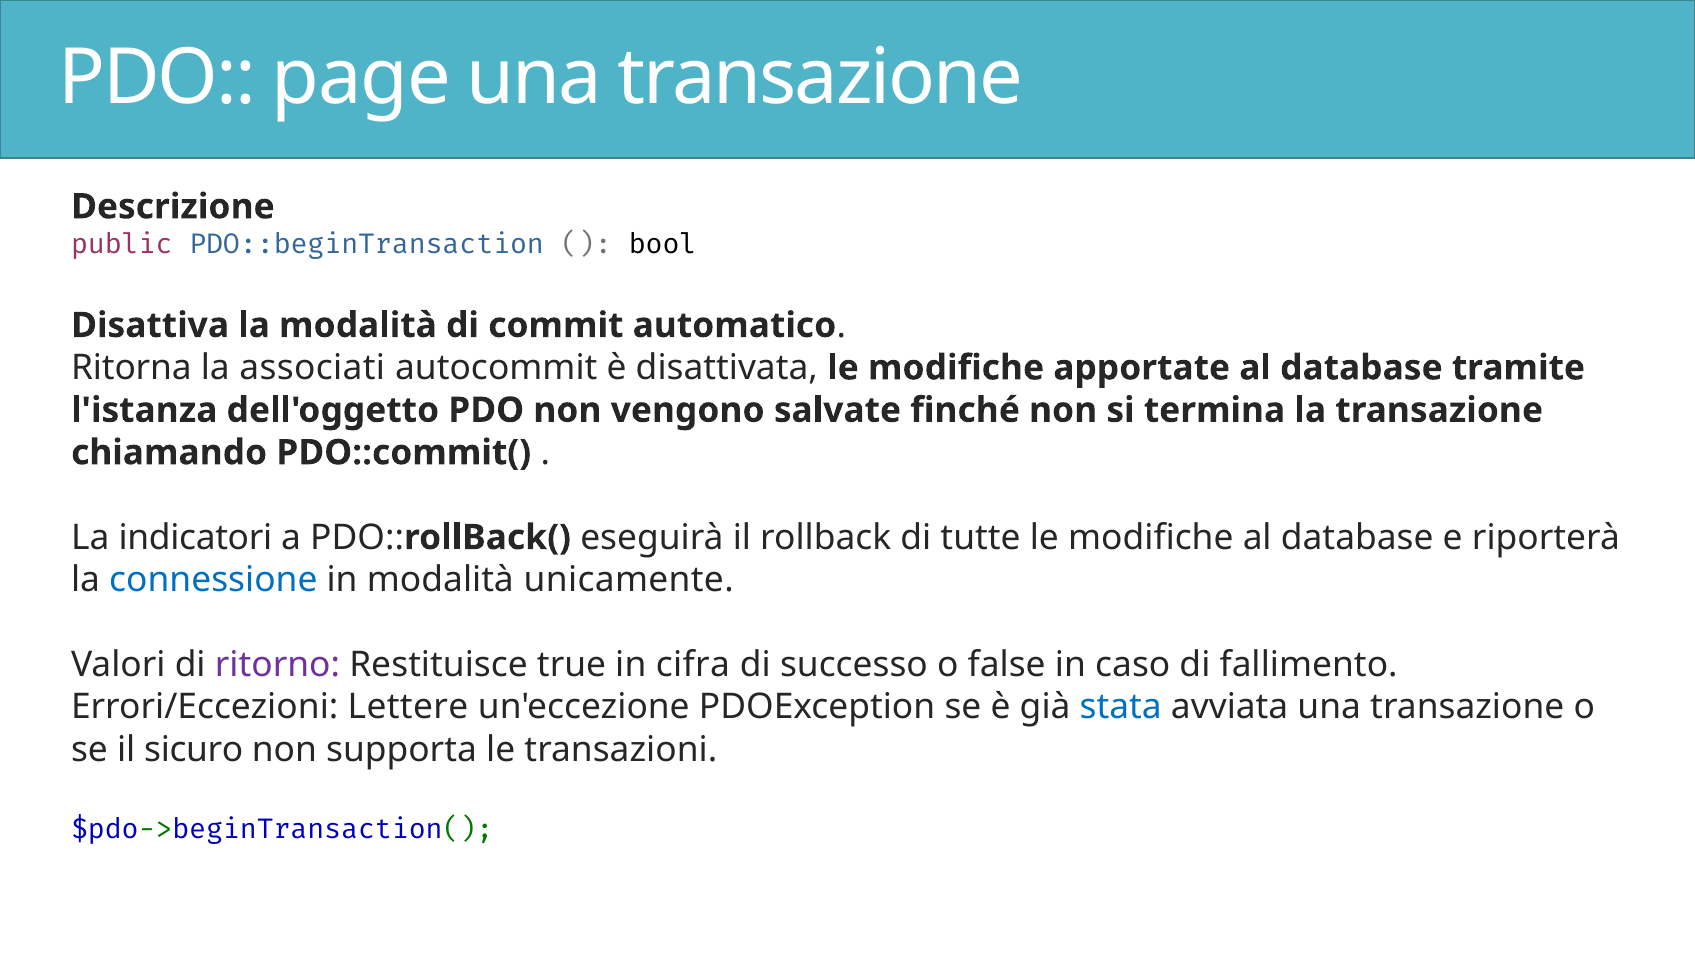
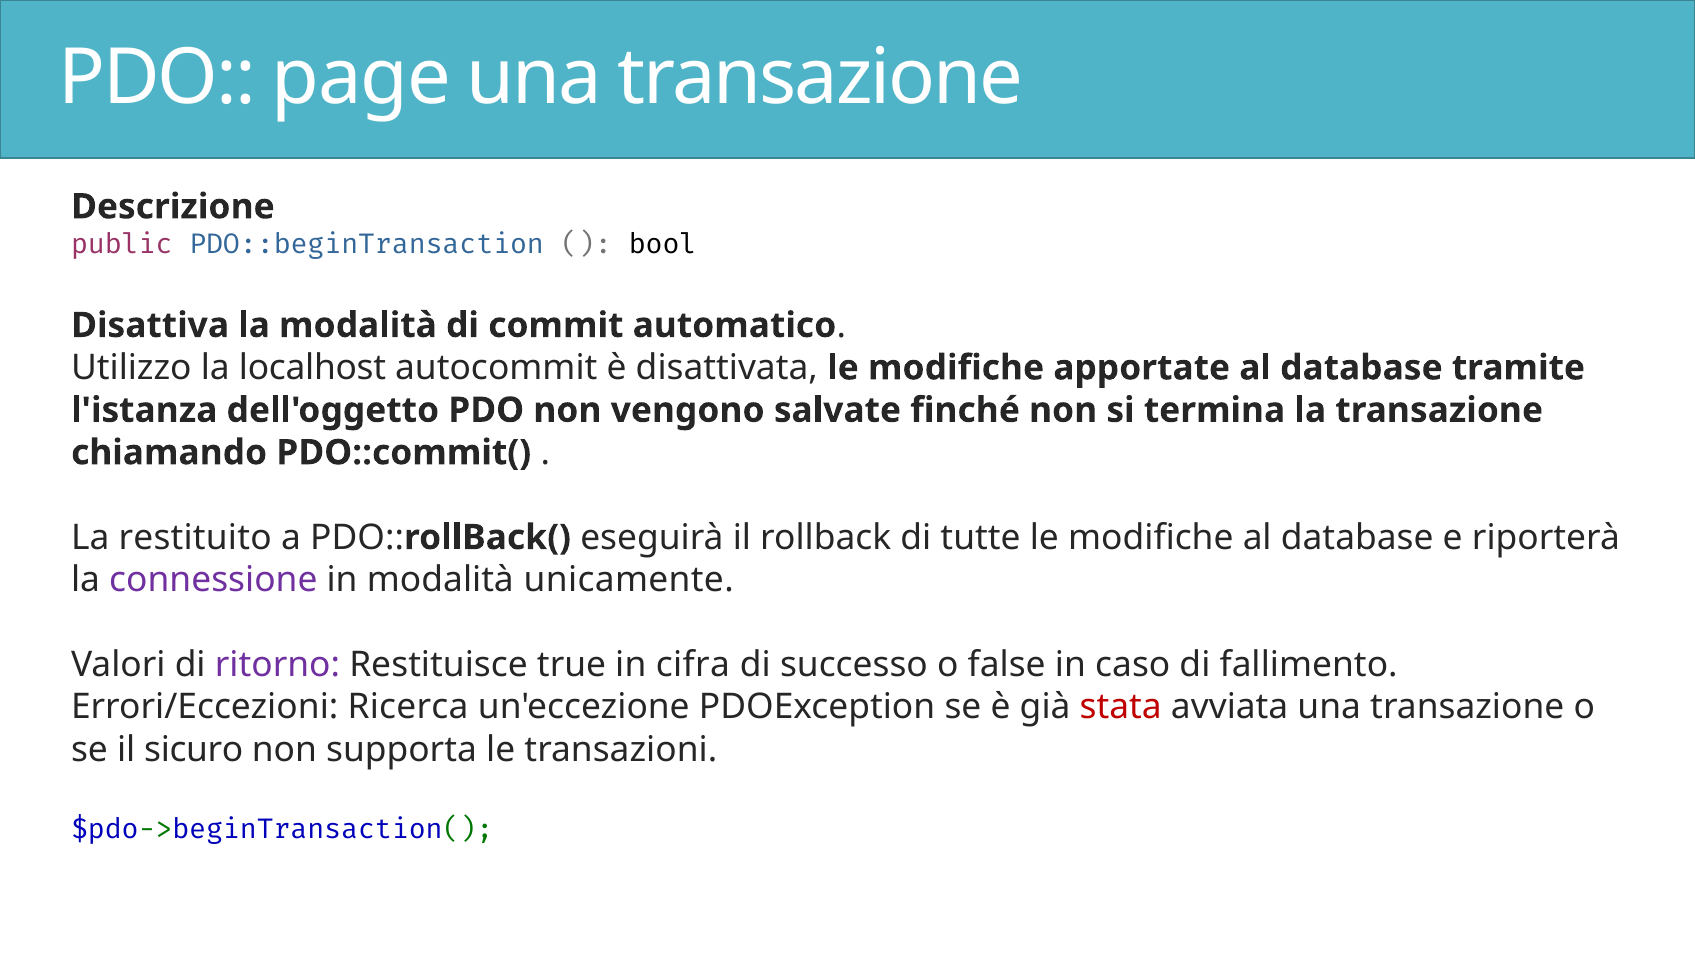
Ritorna: Ritorna -> Utilizzo (131, 368)
associati: associati -> localhost (313, 368)
indicatori: indicatori -> restituito (195, 538)
connessione colour: blue -> purple (213, 580)
Lettere: Lettere -> Ricerca (408, 707)
stata colour: blue -> red (1121, 707)
